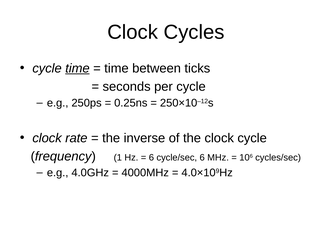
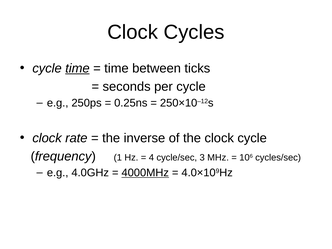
6: 6 -> 4 (151, 157)
cycle/sec 6: 6 -> 3 (202, 157)
4000MHz underline: none -> present (145, 173)
